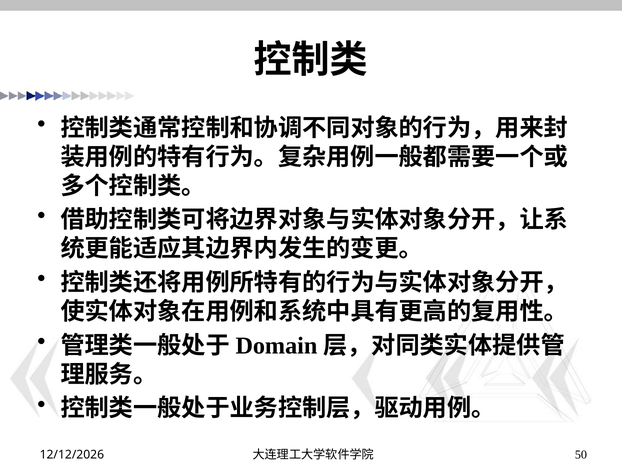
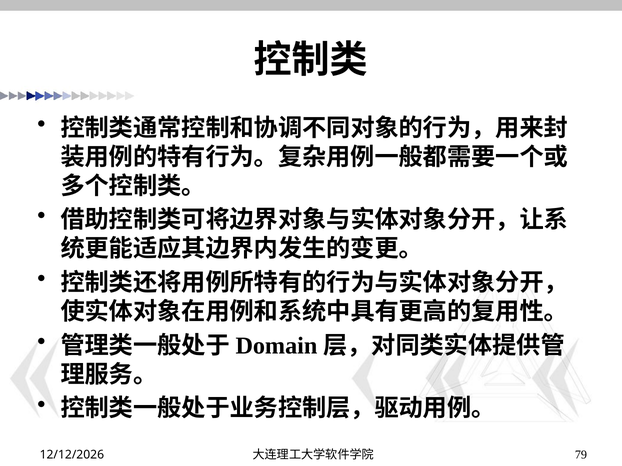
50: 50 -> 79 (581, 455)
